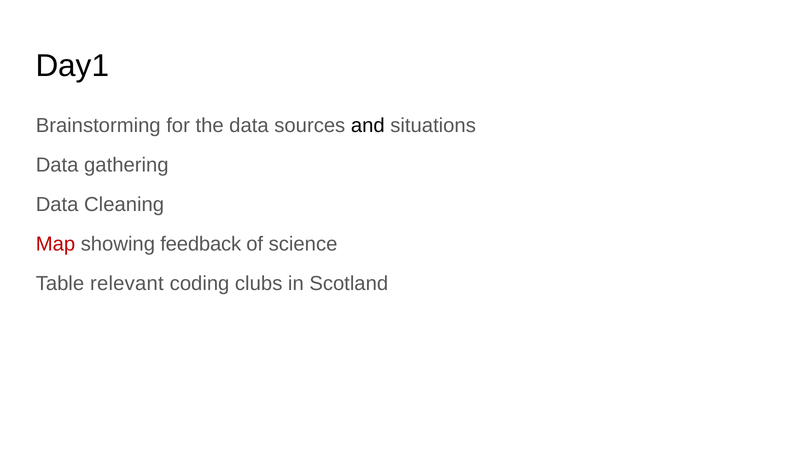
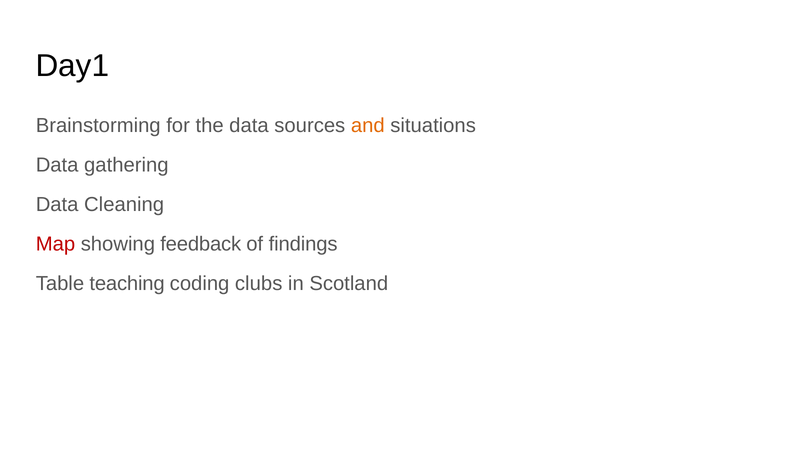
and colour: black -> orange (368, 125)
science: science -> findings (303, 244)
relevant: relevant -> teaching (127, 284)
